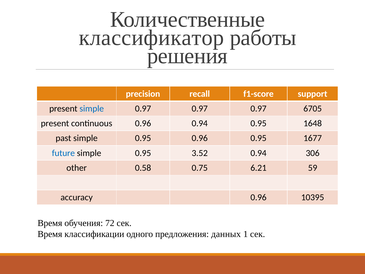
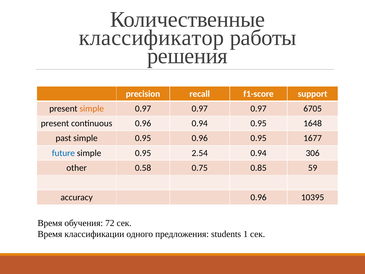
simple colour: blue -> orange (92, 108)
3.52: 3.52 -> 2.54 (200, 153)
6.21: 6.21 -> 0.85 (259, 168)
данных: данных -> students (226, 234)
